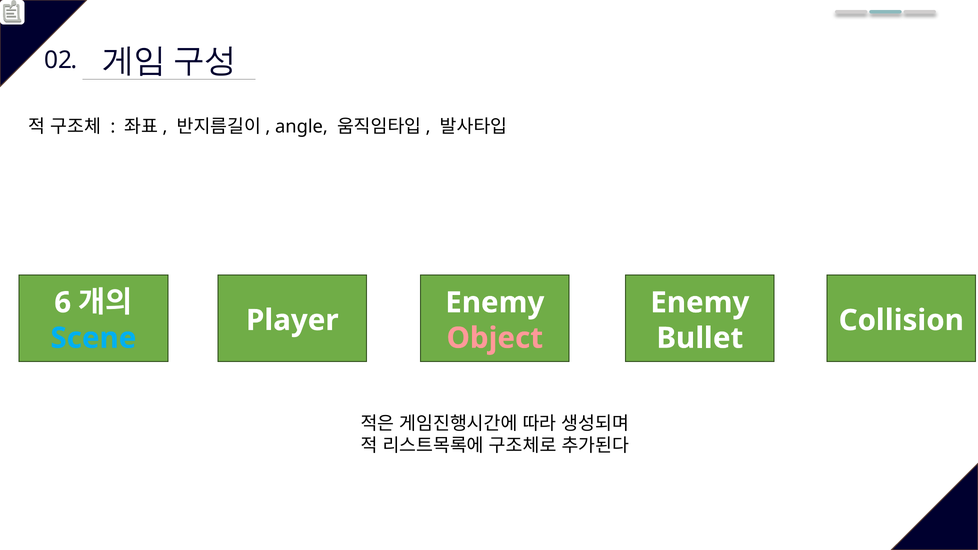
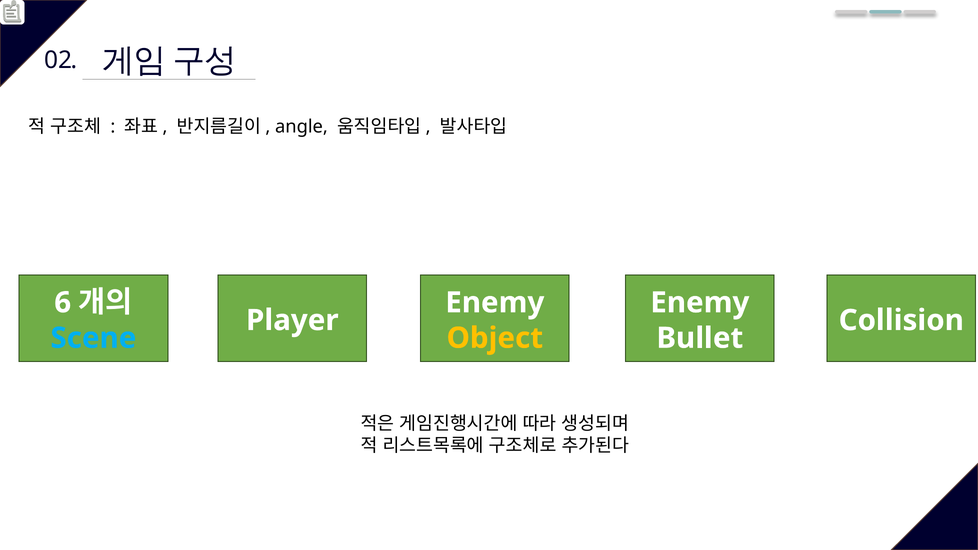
Object colour: pink -> yellow (495, 338)
